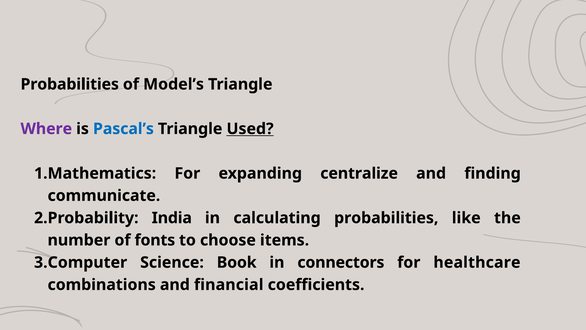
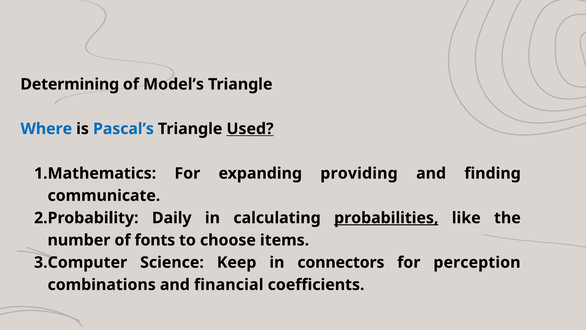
Probabilities: Probabilities -> Determining (70, 84)
Where colour: purple -> blue (46, 129)
centralize: centralize -> providing (359, 173)
India: India -> Daily (172, 218)
probabilities underline: none -> present (386, 218)
Book: Book -> Keep (237, 262)
healthcare: healthcare -> perception (477, 262)
